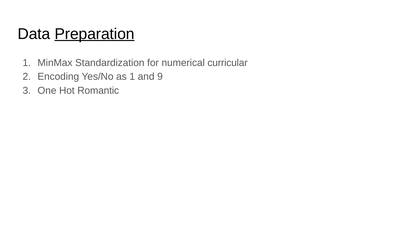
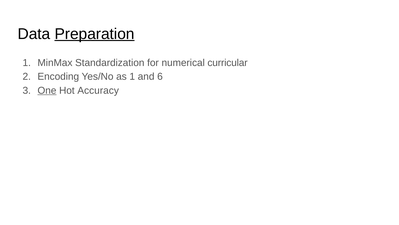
9: 9 -> 6 (160, 77)
One underline: none -> present (47, 90)
Romantic: Romantic -> Accuracy (98, 90)
